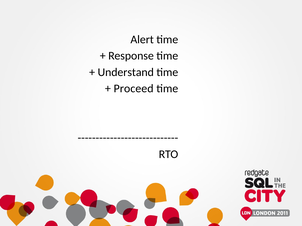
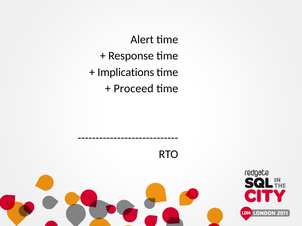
Understand: Understand -> Implications (126, 72)
